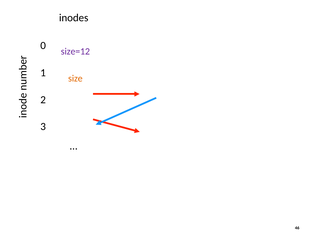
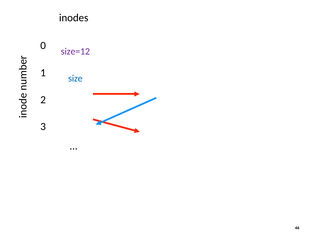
size colour: orange -> blue (75, 78)
